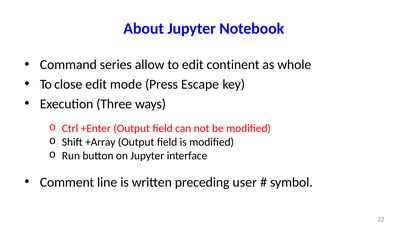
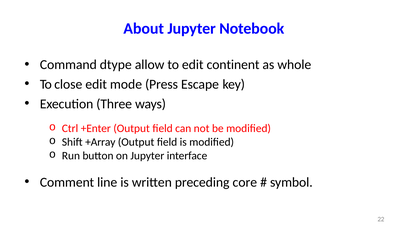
series: series -> dtype (116, 65)
user: user -> core (245, 182)
